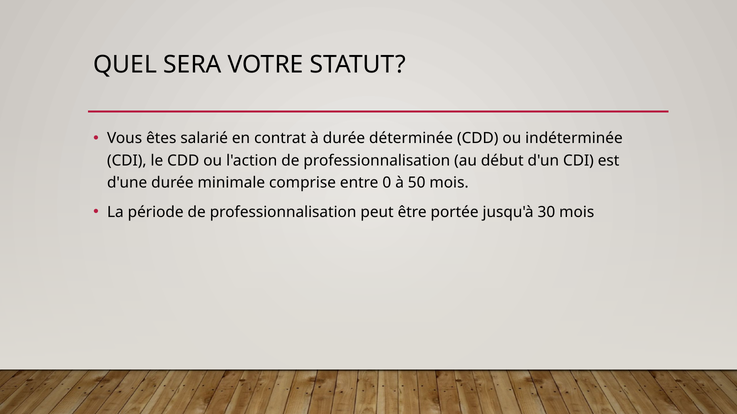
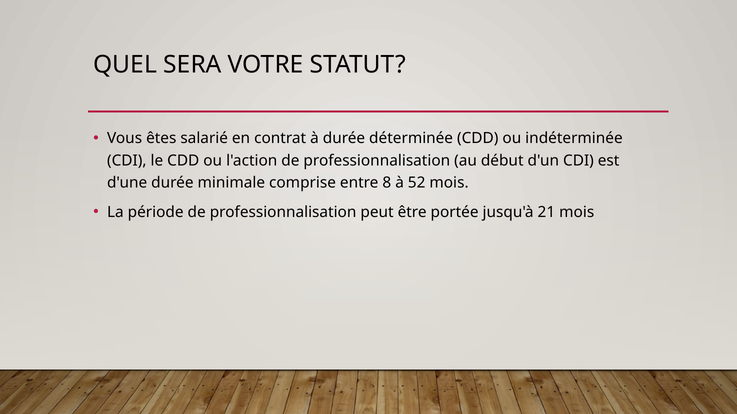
0: 0 -> 8 (387, 183)
50: 50 -> 52 (417, 183)
30: 30 -> 21 (546, 213)
